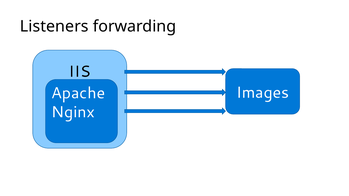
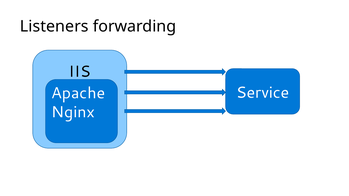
Images: Images -> Service (263, 93)
